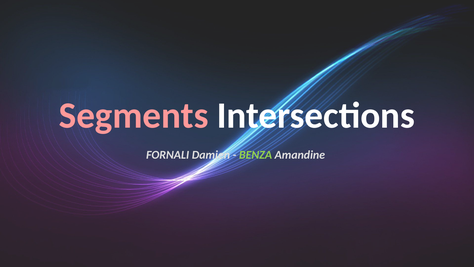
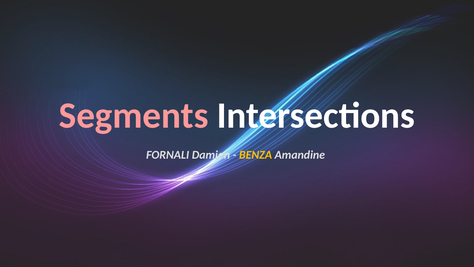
BENZA colour: light green -> yellow (256, 155)
